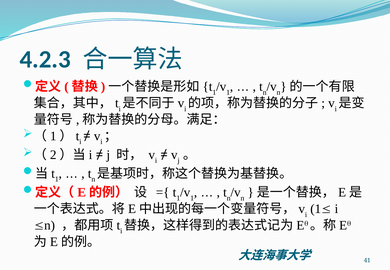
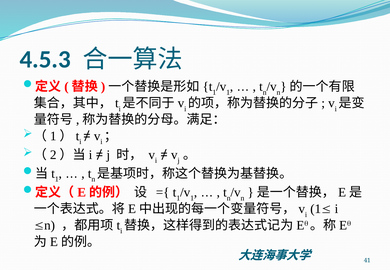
4.2.3: 4.2.3 -> 4.5.3 (45, 59)
